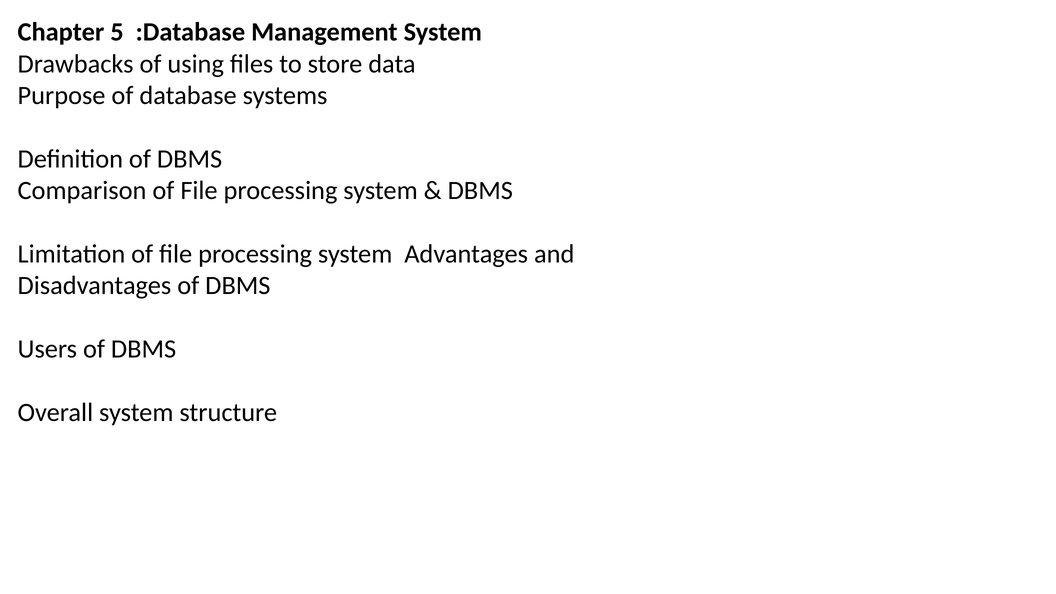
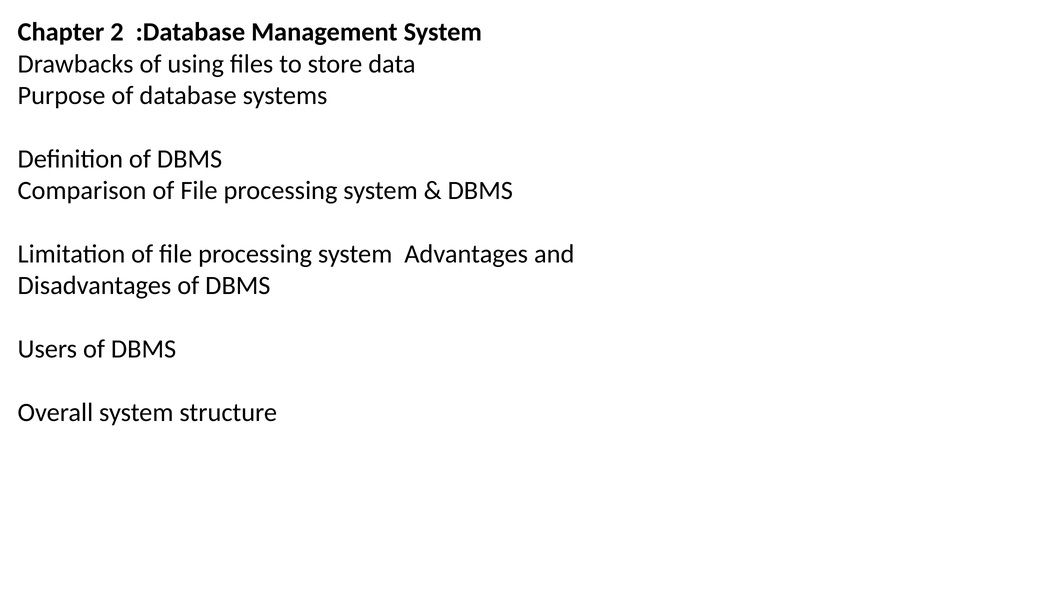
5: 5 -> 2 (117, 32)
